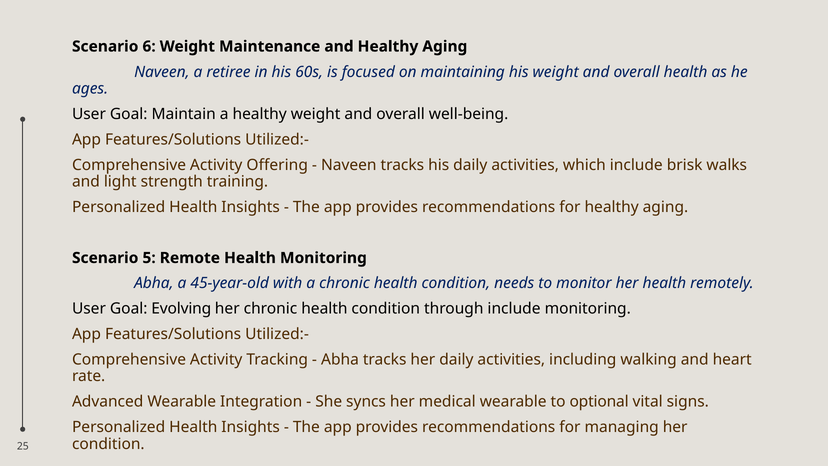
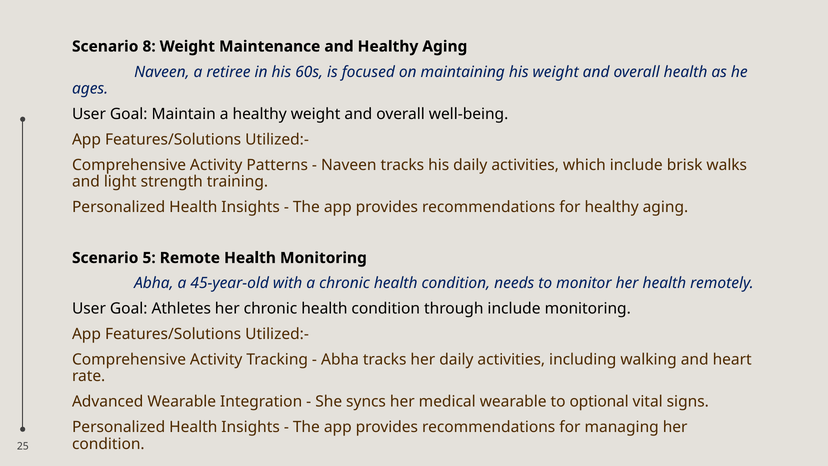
6: 6 -> 8 (149, 46)
Offering: Offering -> Patterns (277, 165)
Evolving: Evolving -> Athletes (181, 309)
